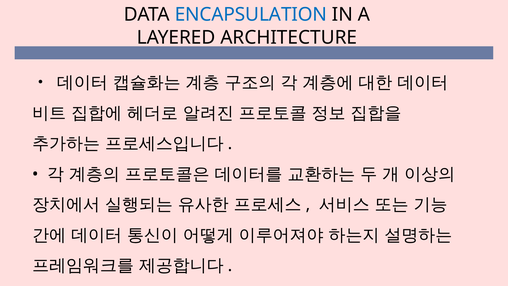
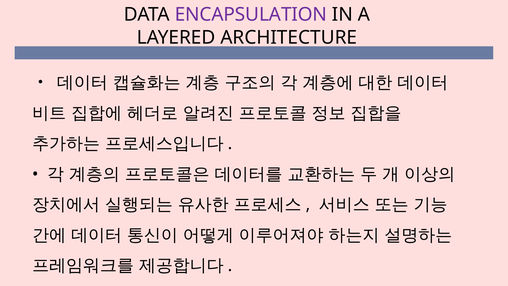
ENCAPSULATION colour: blue -> purple (251, 15)
